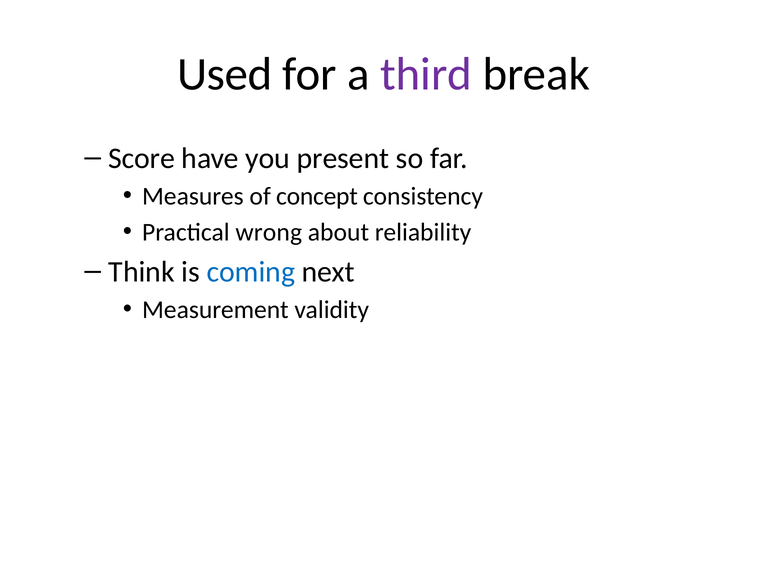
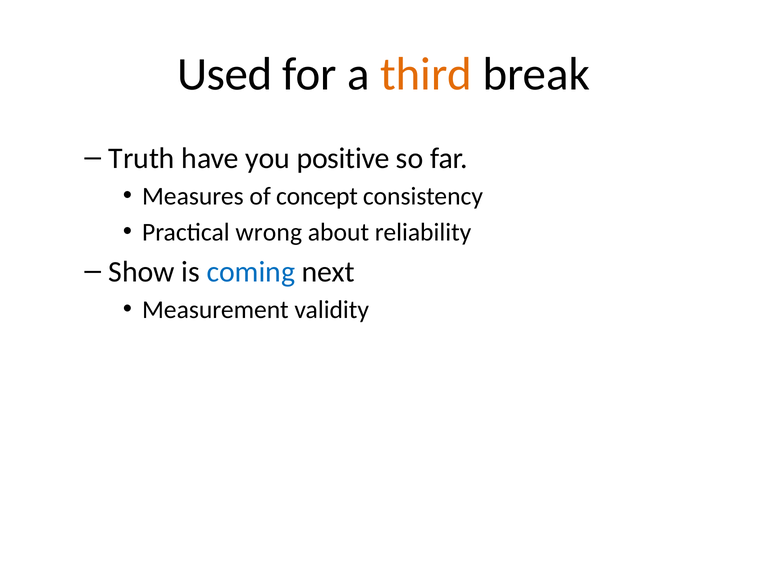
third colour: purple -> orange (426, 74)
Score: Score -> Truth (142, 158)
present: present -> positive (343, 158)
Think: Think -> Show (142, 272)
